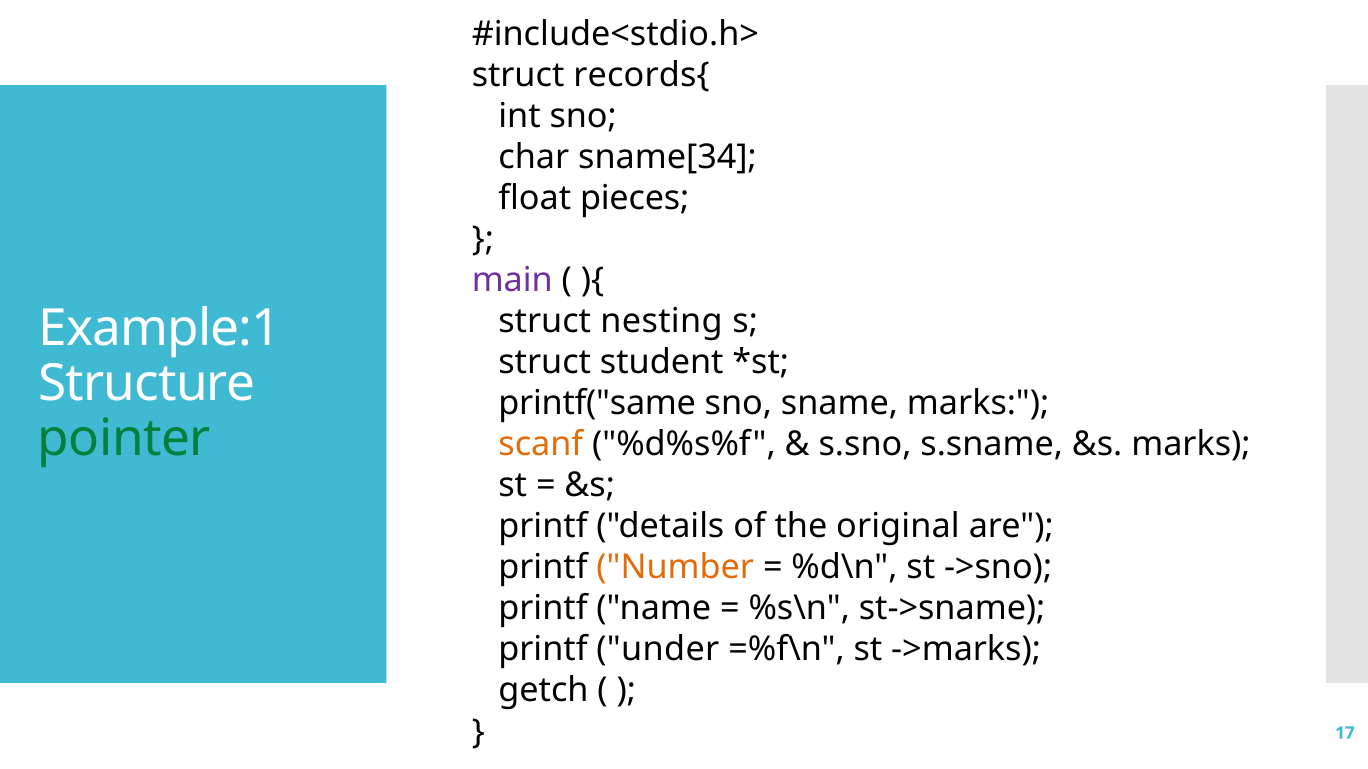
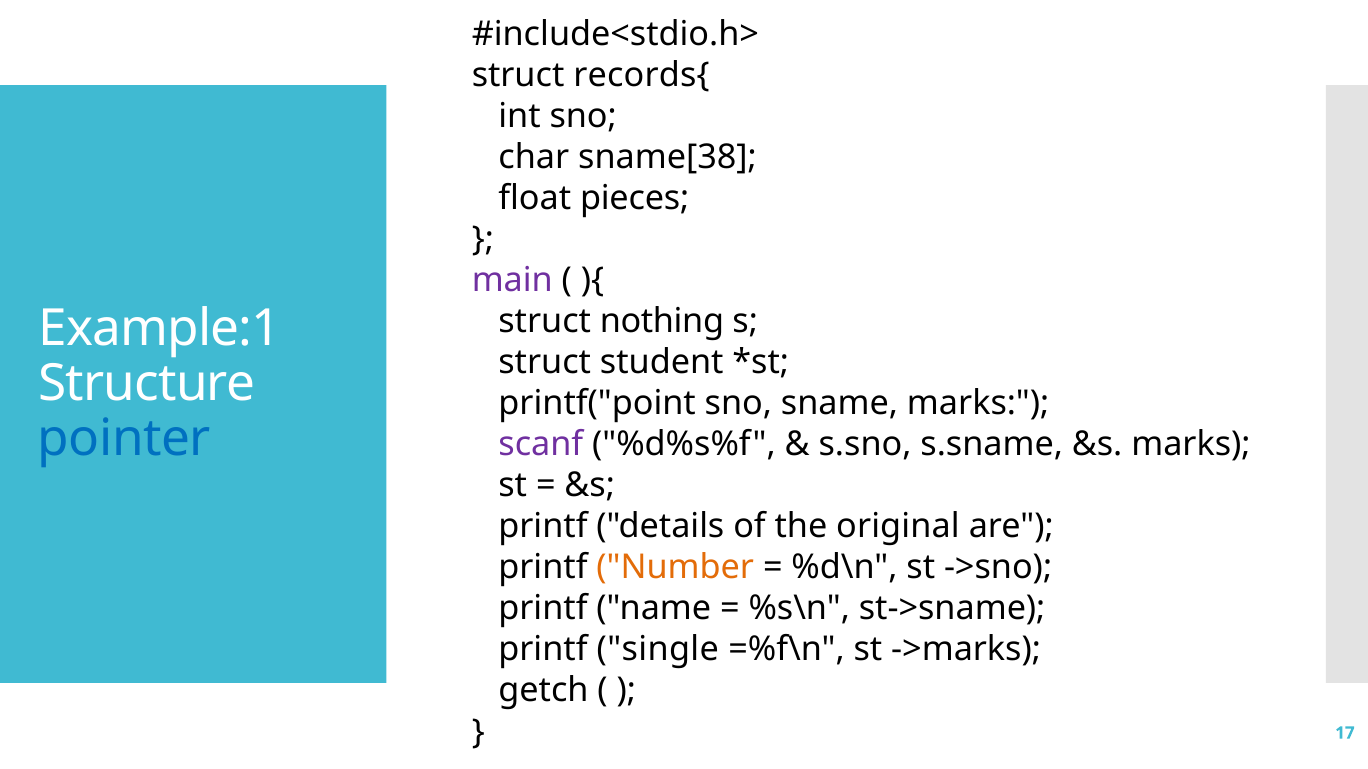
sname[34: sname[34 -> sname[38 (667, 158)
nesting: nesting -> nothing (662, 322)
printf("same: printf("same -> printf("point (597, 404)
pointer colour: green -> blue (124, 439)
scanf colour: orange -> purple (541, 445)
under: under -> single (658, 650)
